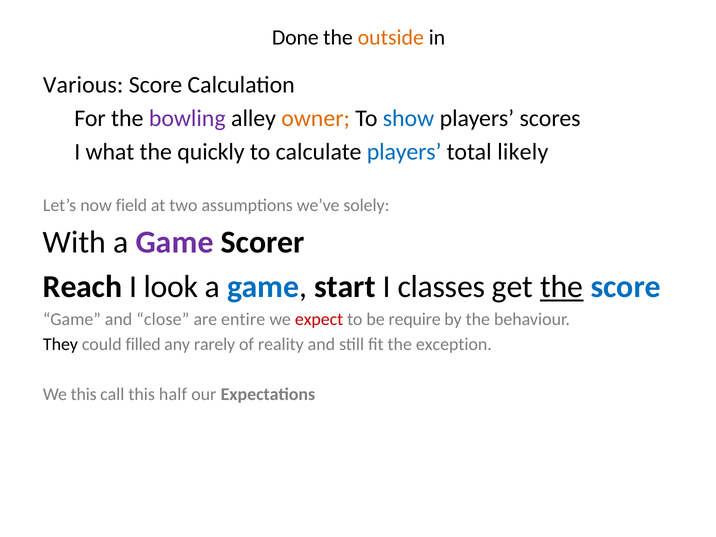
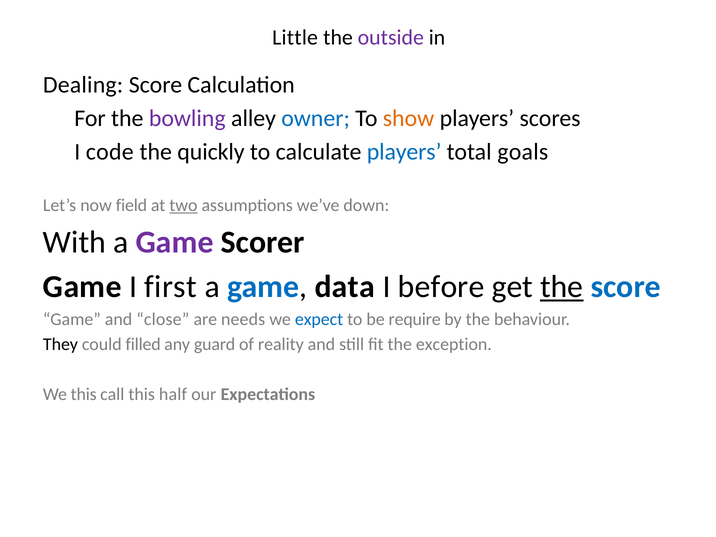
Done: Done -> Little (295, 38)
outside colour: orange -> purple (391, 38)
Various: Various -> Dealing (83, 85)
owner colour: orange -> blue (316, 118)
show colour: blue -> orange (409, 118)
what: what -> code (110, 152)
likely: likely -> goals (523, 152)
two underline: none -> present (183, 205)
solely: solely -> down (366, 205)
Reach: Reach -> Game (82, 287)
look: look -> first (171, 287)
start: start -> data (345, 287)
classes: classes -> before (441, 287)
entire: entire -> needs (243, 319)
expect colour: red -> blue (319, 319)
rarely: rarely -> guard (215, 344)
